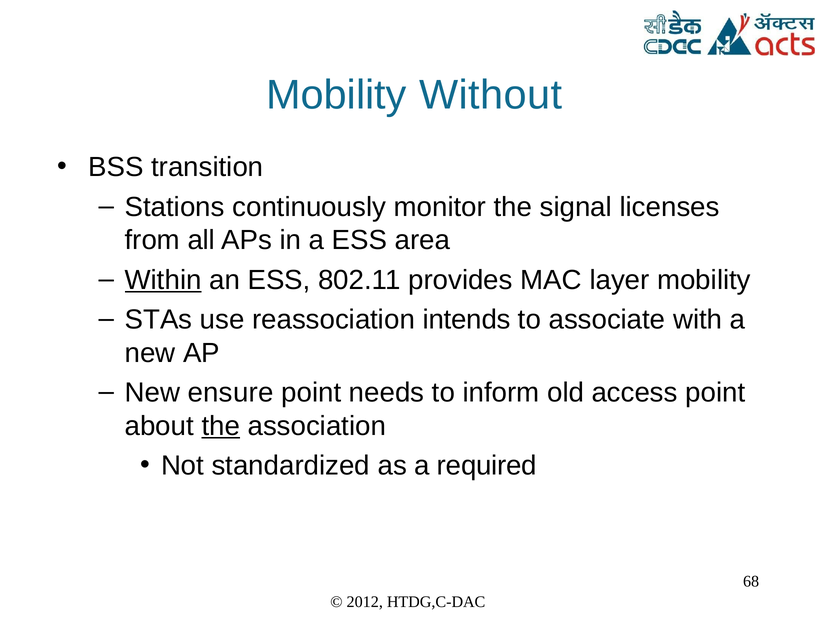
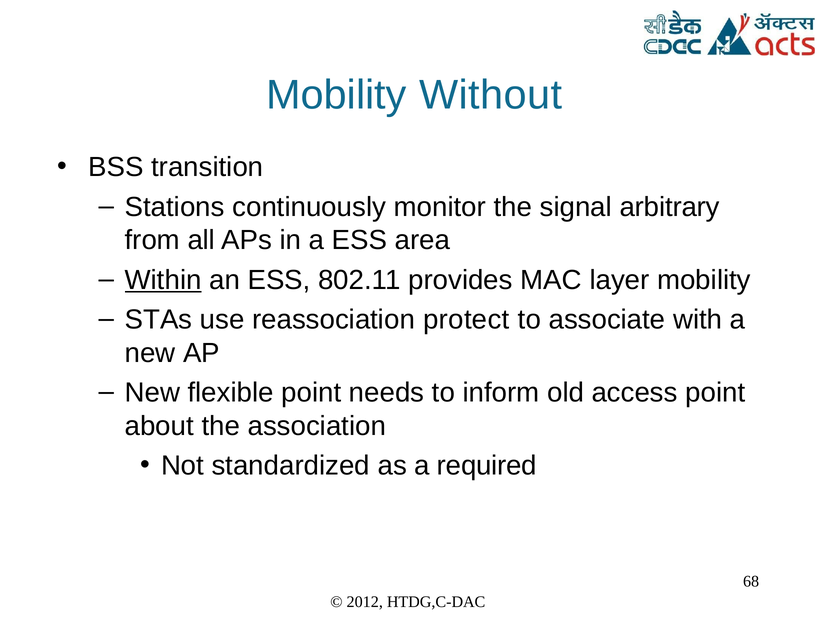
licenses: licenses -> arbitrary (670, 207)
intends: intends -> protect (466, 320)
ensure: ensure -> flexible (231, 393)
the underline: present -> none (221, 426)
